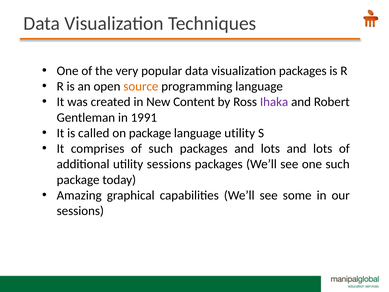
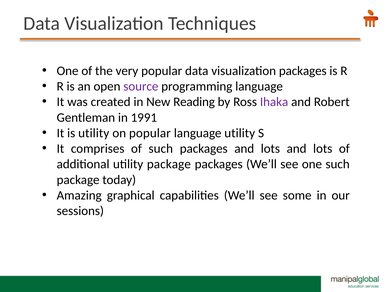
source colour: orange -> purple (141, 86)
Content: Content -> Reading (194, 102)
is called: called -> utility (94, 133)
on package: package -> popular (150, 133)
utility sessions: sessions -> package (169, 164)
